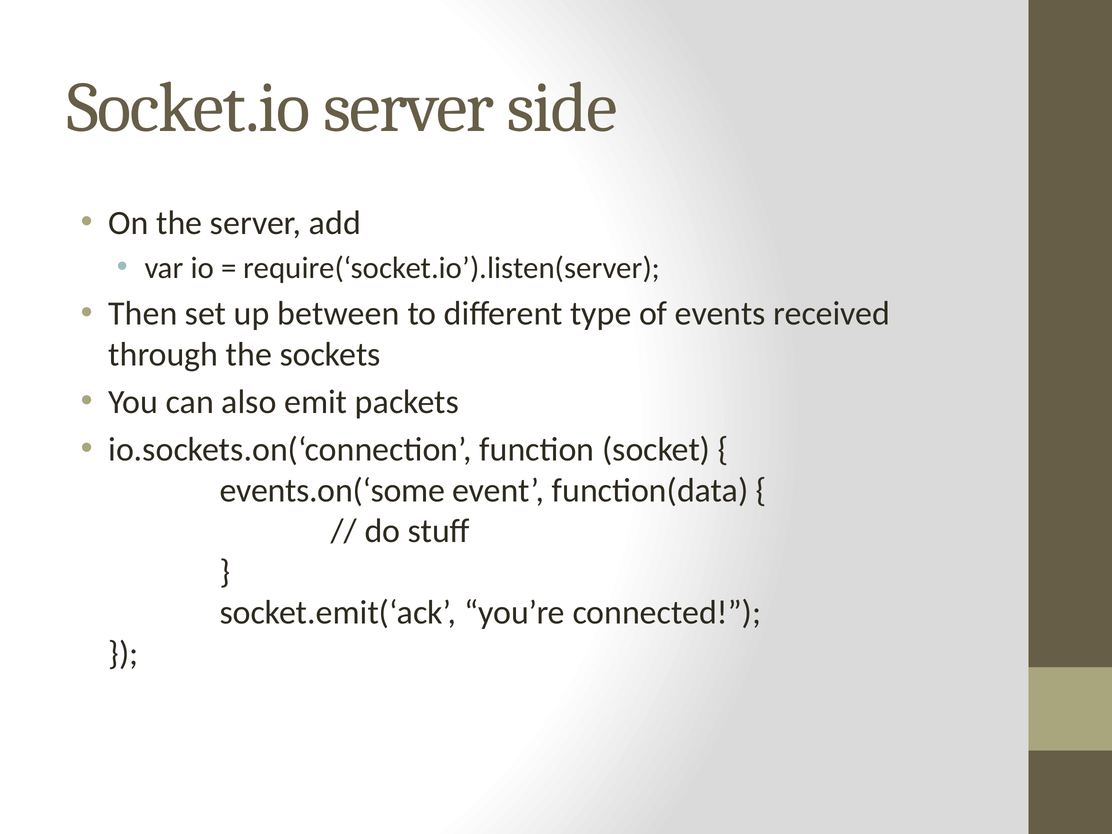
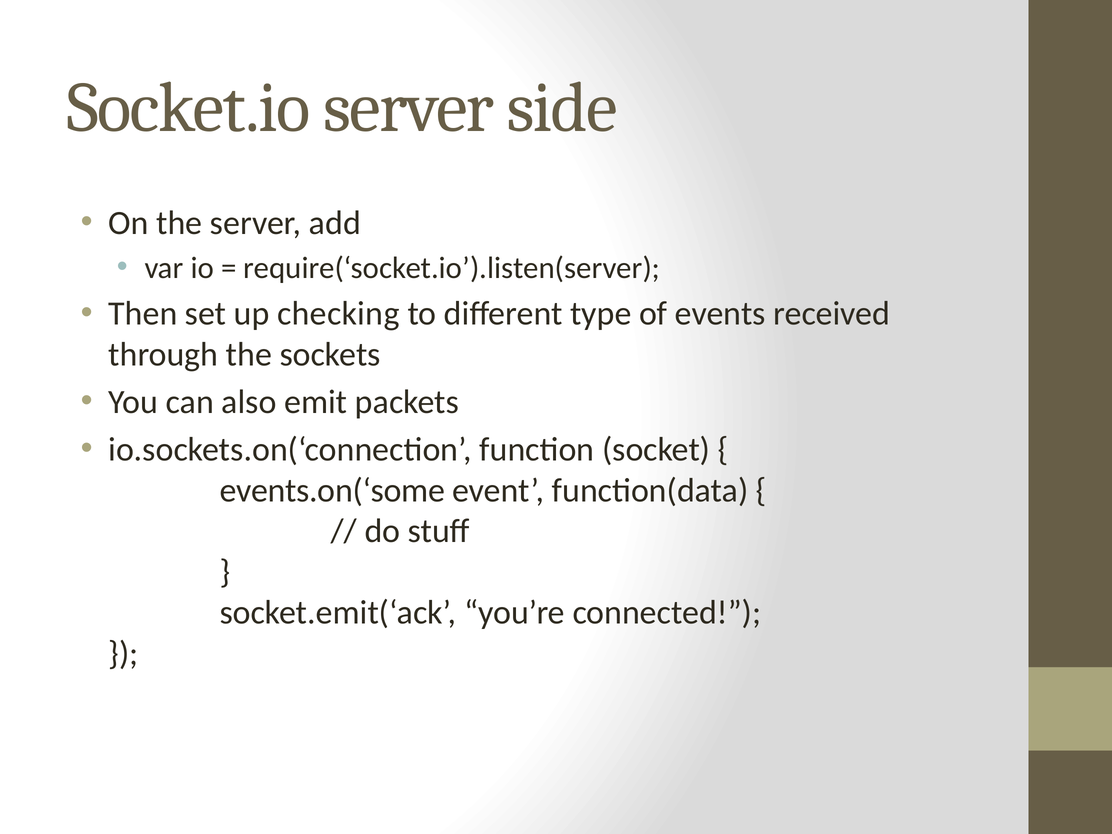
between: between -> checking (338, 314)
